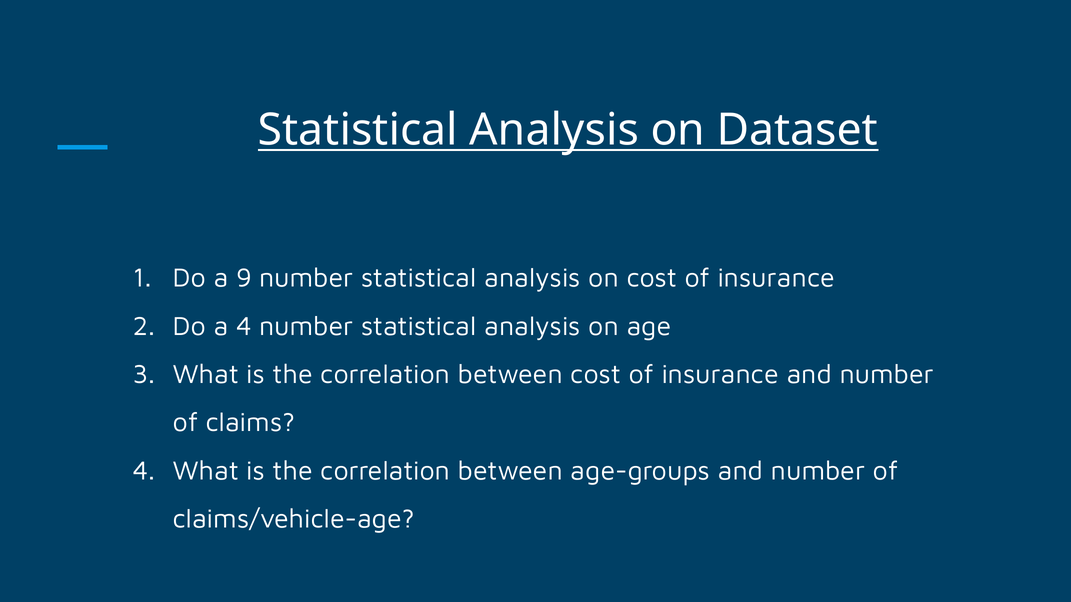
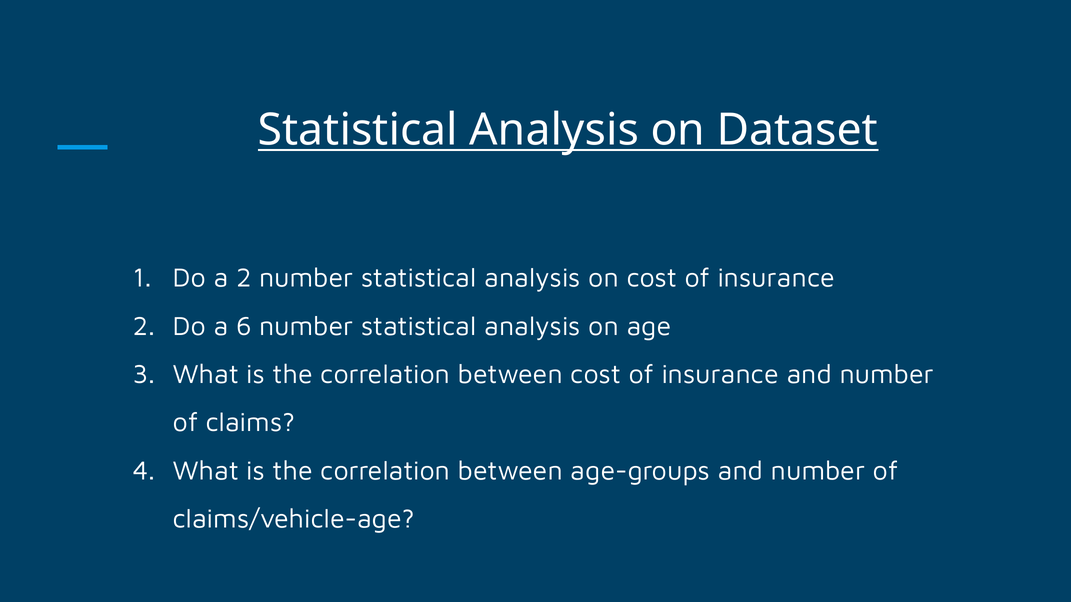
a 9: 9 -> 2 (244, 278)
a 4: 4 -> 6 (244, 326)
